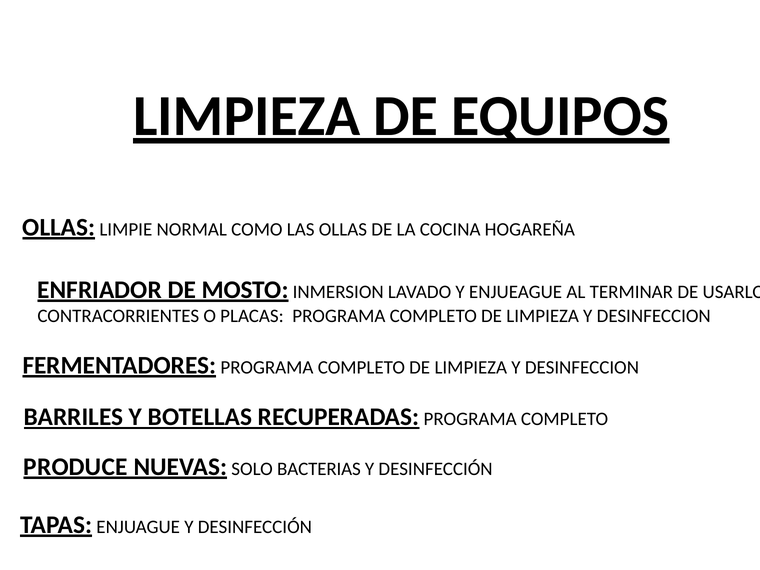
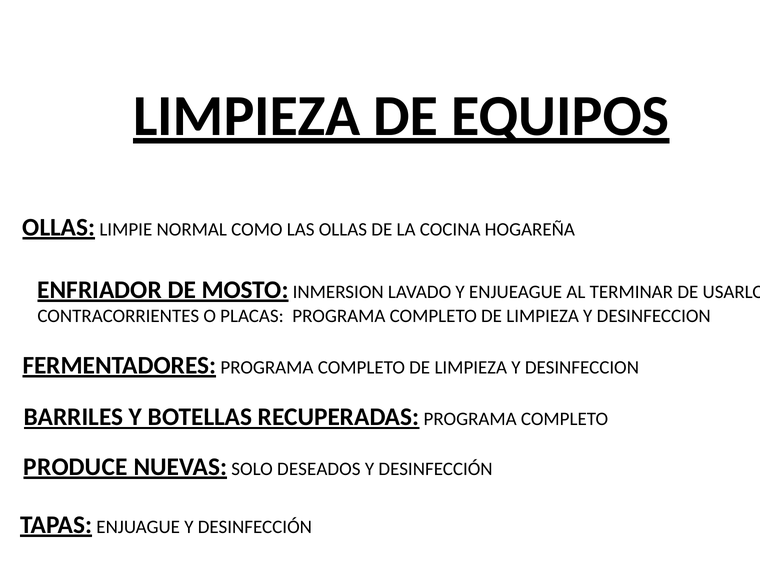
BACTERIAS: BACTERIAS -> DESEADOS (319, 469)
